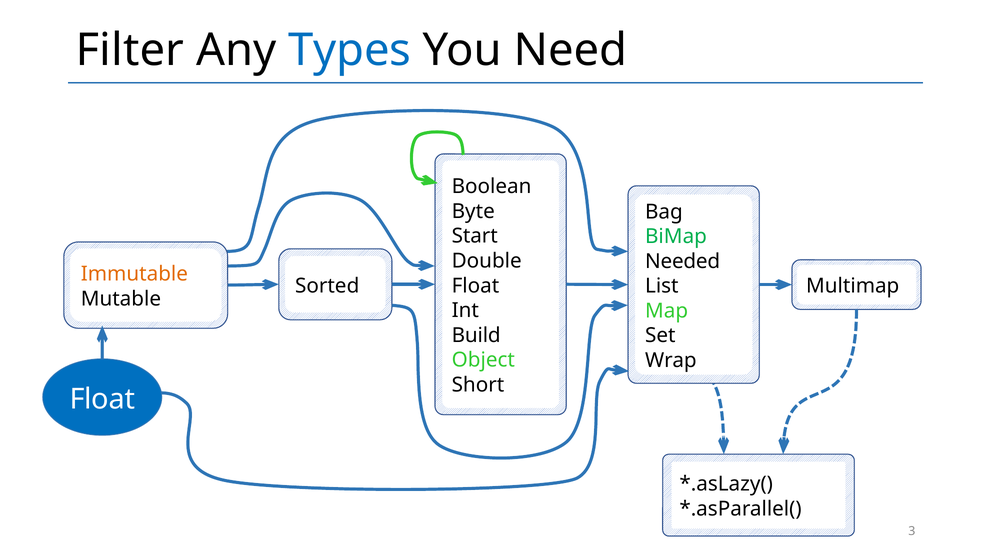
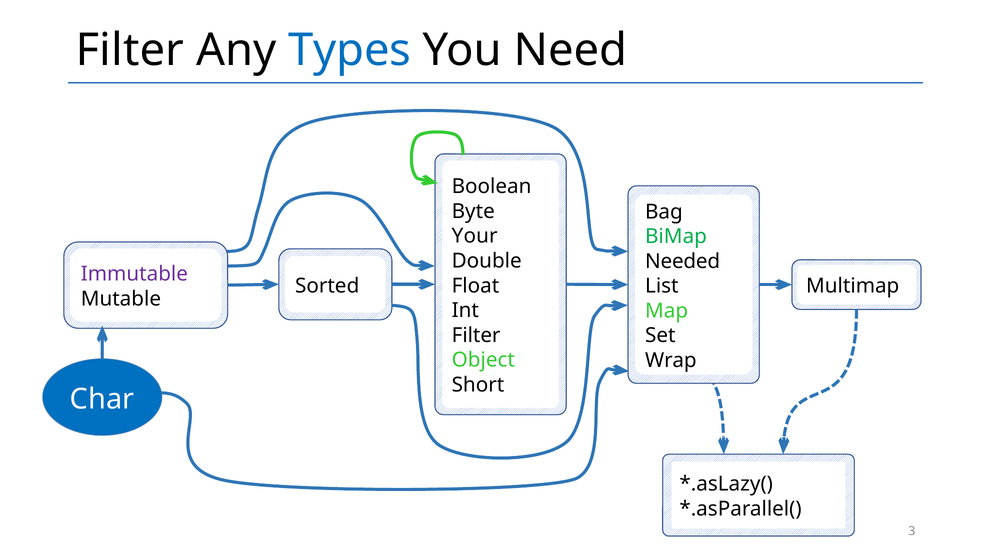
Start: Start -> Your (475, 236)
Immutable colour: orange -> purple (134, 274)
Build: Build -> Filter (476, 335)
Float: Float -> Char (102, 399)
